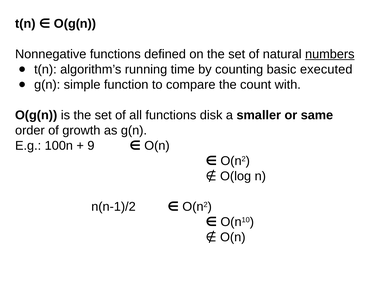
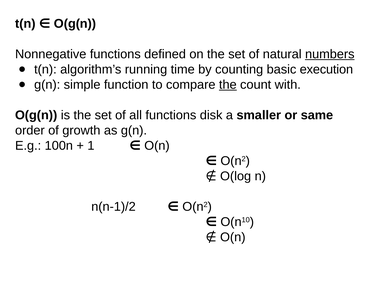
executed: executed -> execution (326, 69)
the underline: none -> present (228, 85)
9: 9 -> 1 (91, 146)
